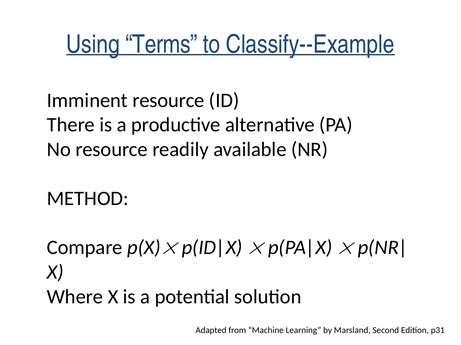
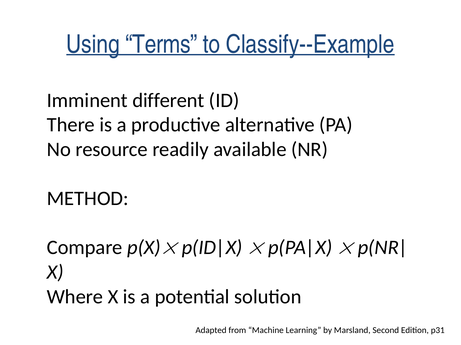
Imminent resource: resource -> different (168, 101)
